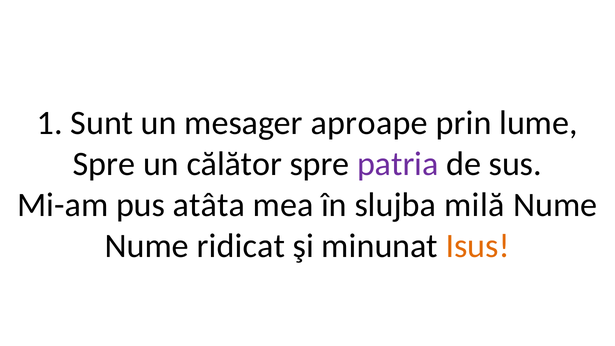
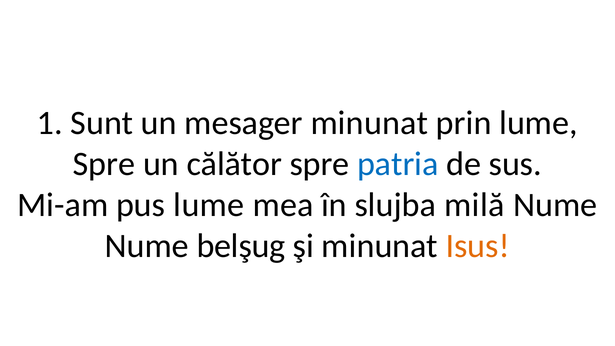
mesager aproape: aproape -> minunat (369, 123)
patria colour: purple -> blue (398, 164)
pus atâta: atâta -> lume (209, 205)
ridicat: ridicat -> belşug (241, 246)
